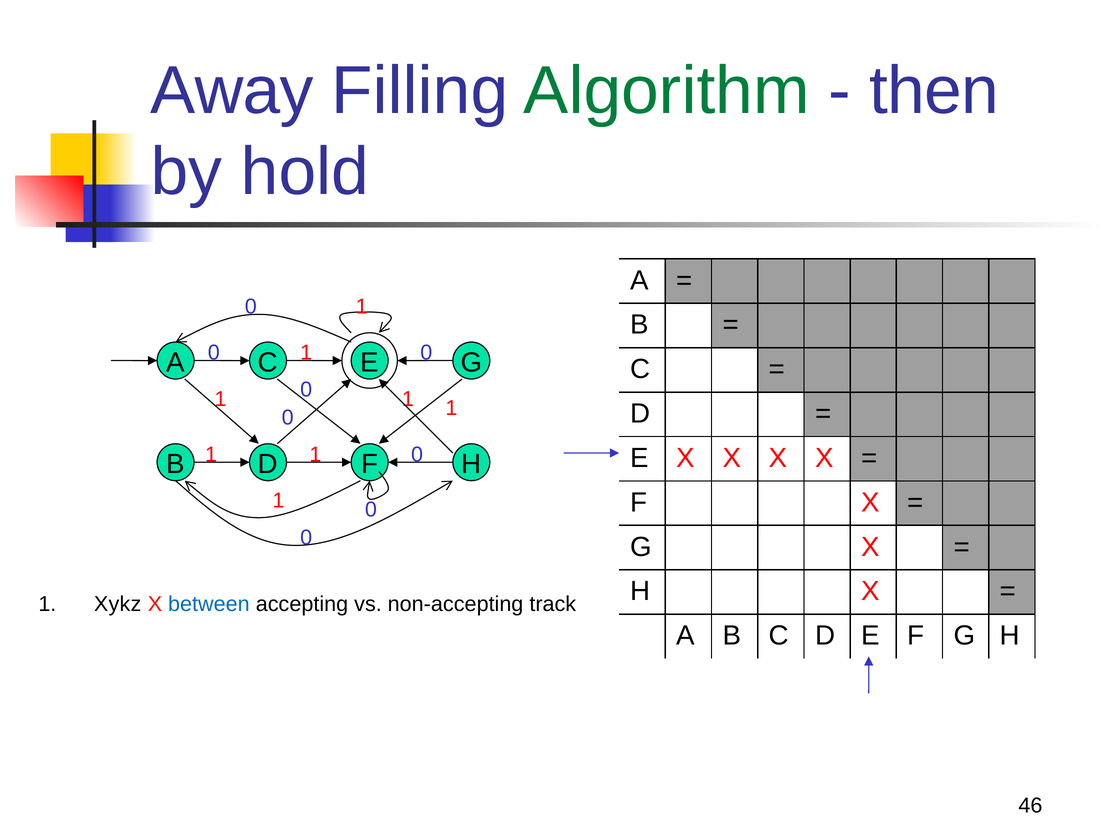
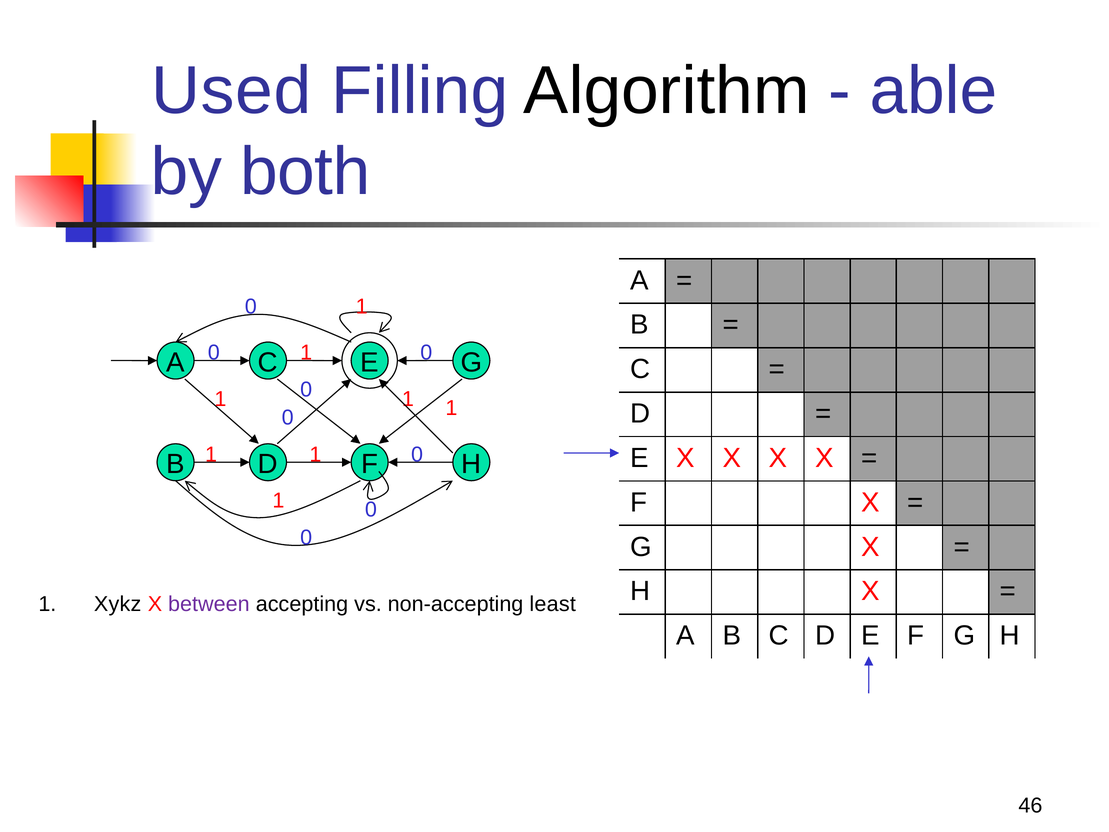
Away: Away -> Used (231, 91)
Algorithm colour: green -> black (666, 91)
then: then -> able (934, 91)
hold: hold -> both (305, 172)
between colour: blue -> purple (209, 604)
track: track -> least (553, 604)
